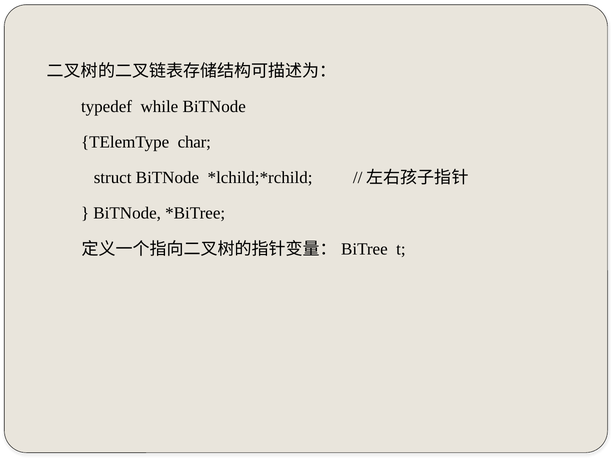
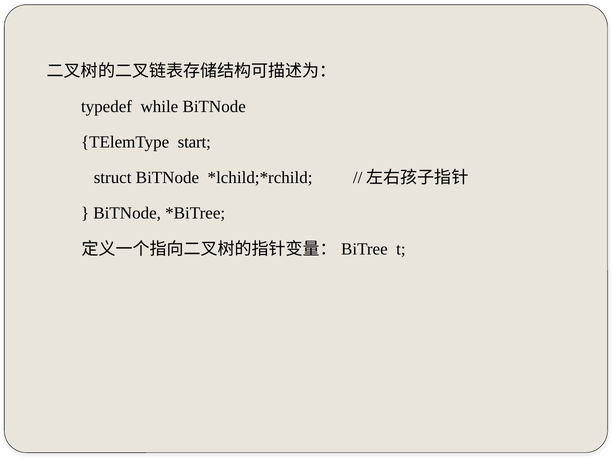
char: char -> start (194, 142)
